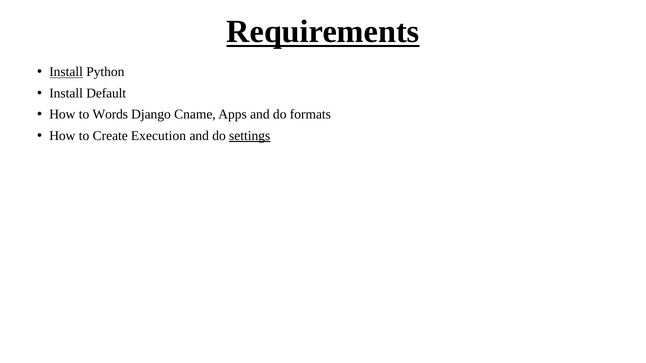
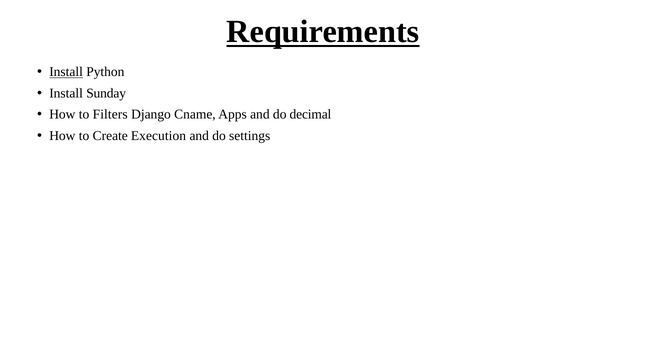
Default: Default -> Sunday (106, 93)
Words: Words -> Filters (110, 115)
formats: formats -> decimal (310, 115)
settings underline: present -> none (250, 136)
